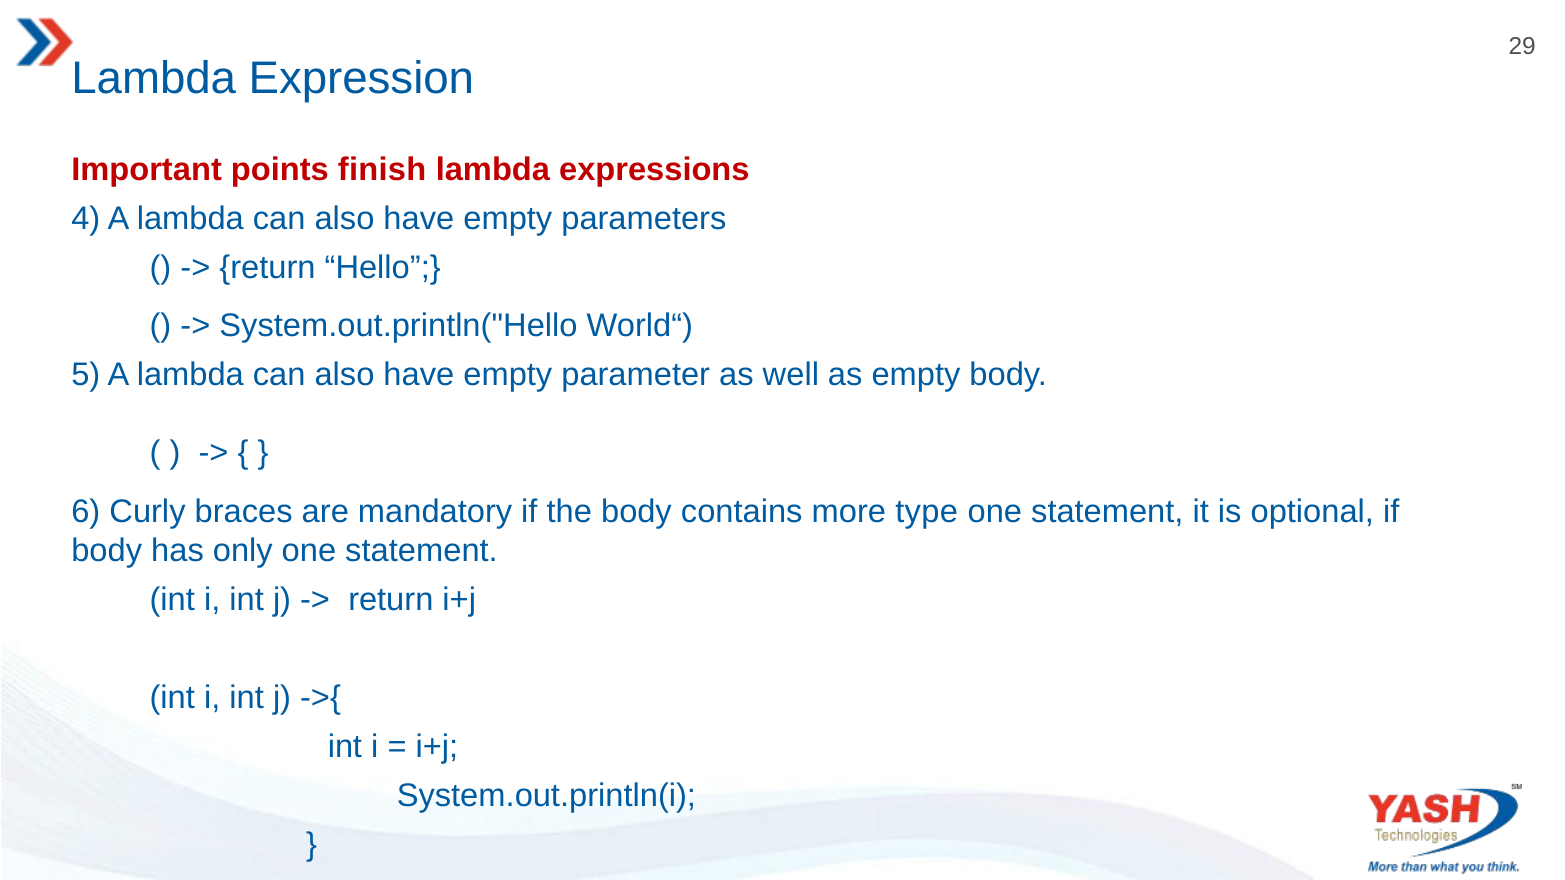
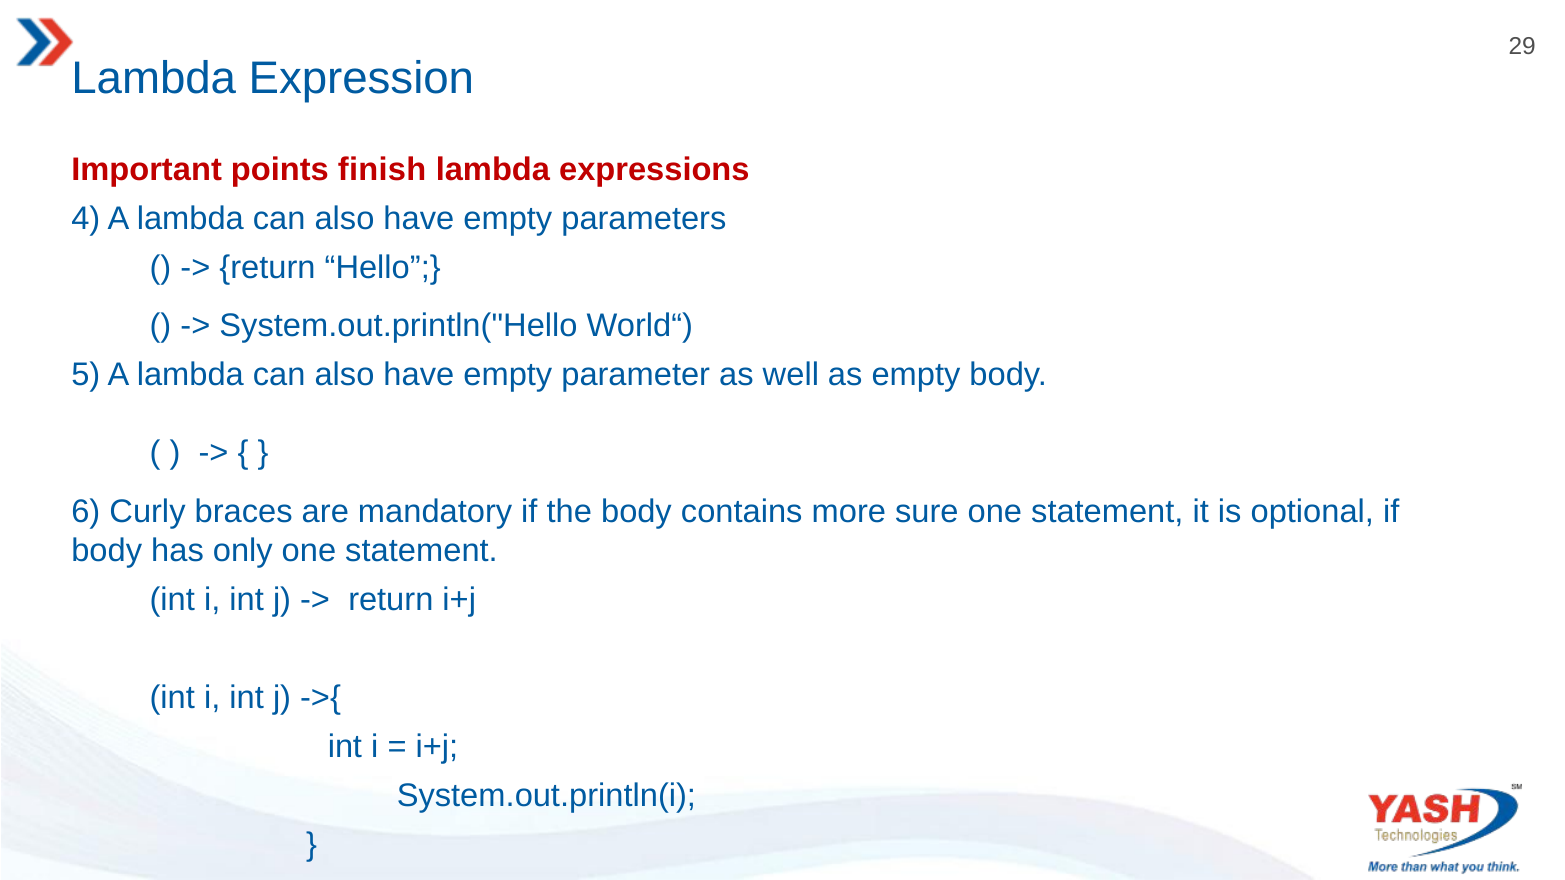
type: type -> sure (927, 512)
